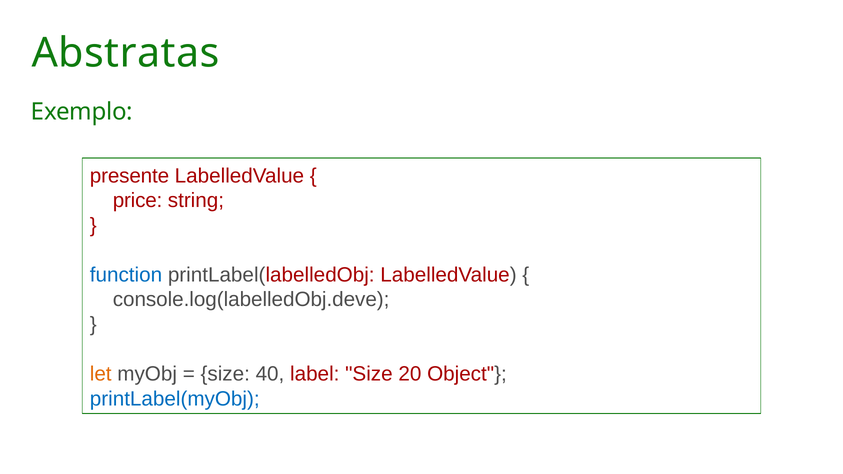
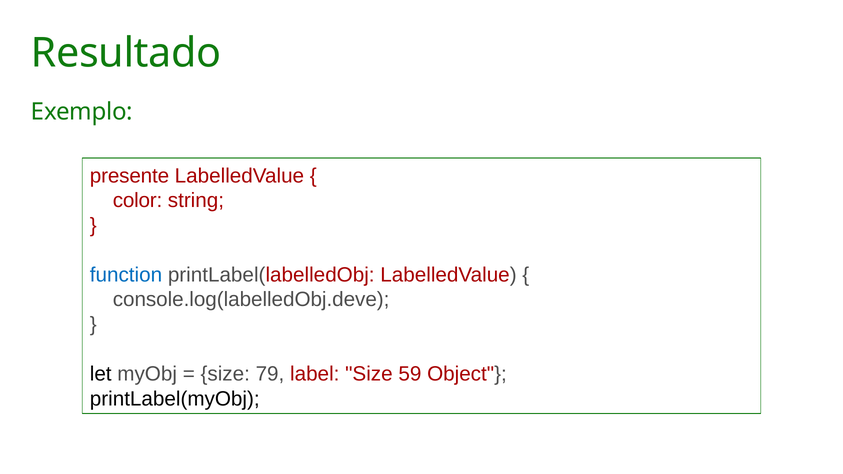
Abstratas: Abstratas -> Resultado (126, 53)
price: price -> color (138, 201)
let colour: orange -> black (101, 374)
40: 40 -> 79 (270, 374)
20: 20 -> 59 (410, 374)
printLabel(myObj colour: blue -> black (175, 399)
